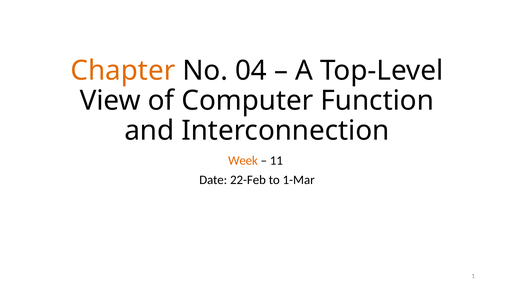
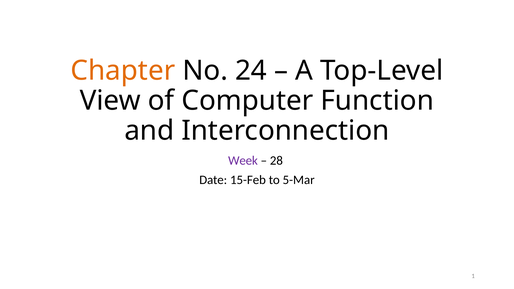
04: 04 -> 24 (251, 71)
Week colour: orange -> purple (243, 161)
11: 11 -> 28 (276, 161)
22-Feb: 22-Feb -> 15-Feb (248, 180)
1-Mar: 1-Mar -> 5-Mar (299, 180)
